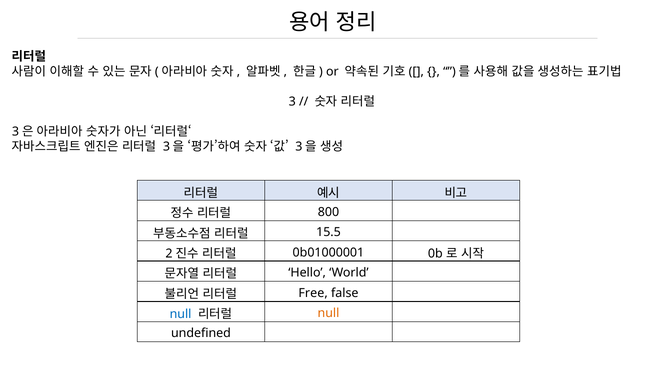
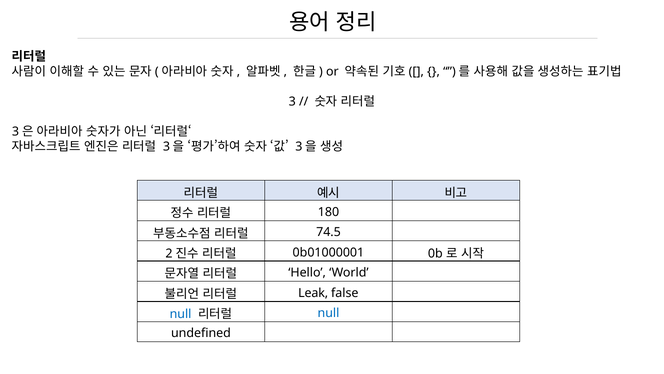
800: 800 -> 180 (328, 212)
15.5: 15.5 -> 74.5 (328, 232)
Free: Free -> Leak (313, 293)
null colour: orange -> blue (329, 313)
